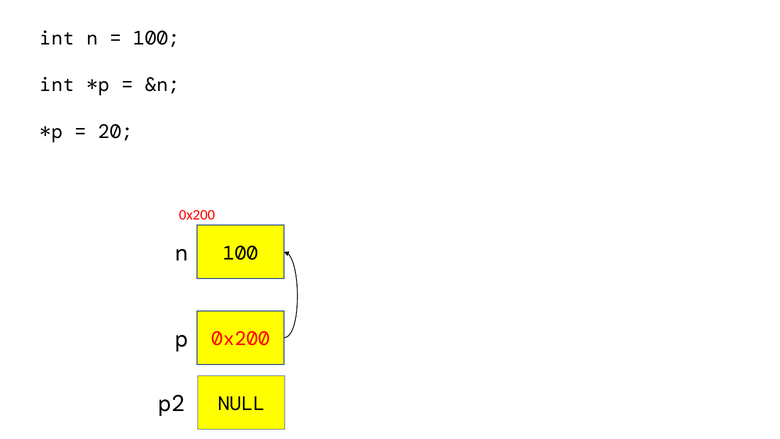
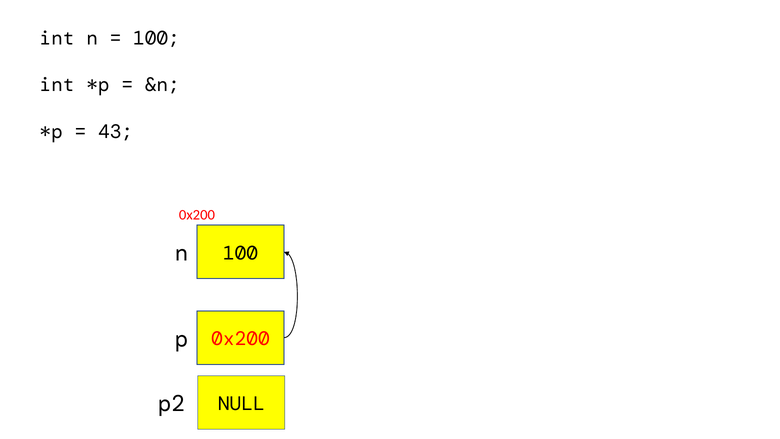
20: 20 -> 43 (116, 132)
